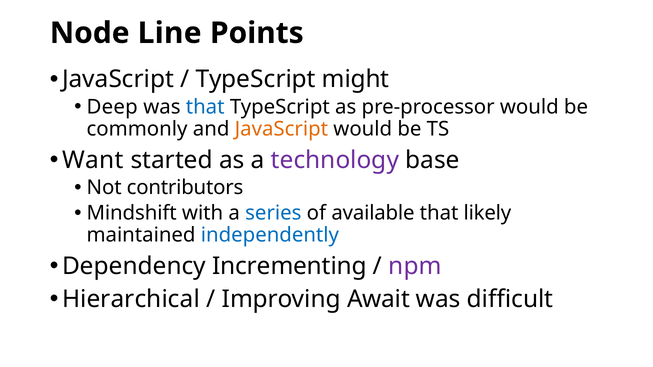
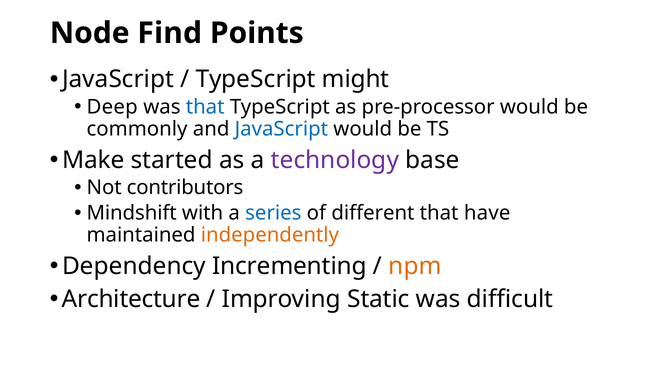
Line: Line -> Find (170, 33)
JavaScript colour: orange -> blue (281, 129)
Want: Want -> Make (93, 160)
available: available -> different (373, 213)
likely: likely -> have (487, 213)
independently colour: blue -> orange (270, 235)
npm colour: purple -> orange (415, 266)
Hierarchical: Hierarchical -> Architecture (131, 300)
Await: Await -> Static (378, 300)
